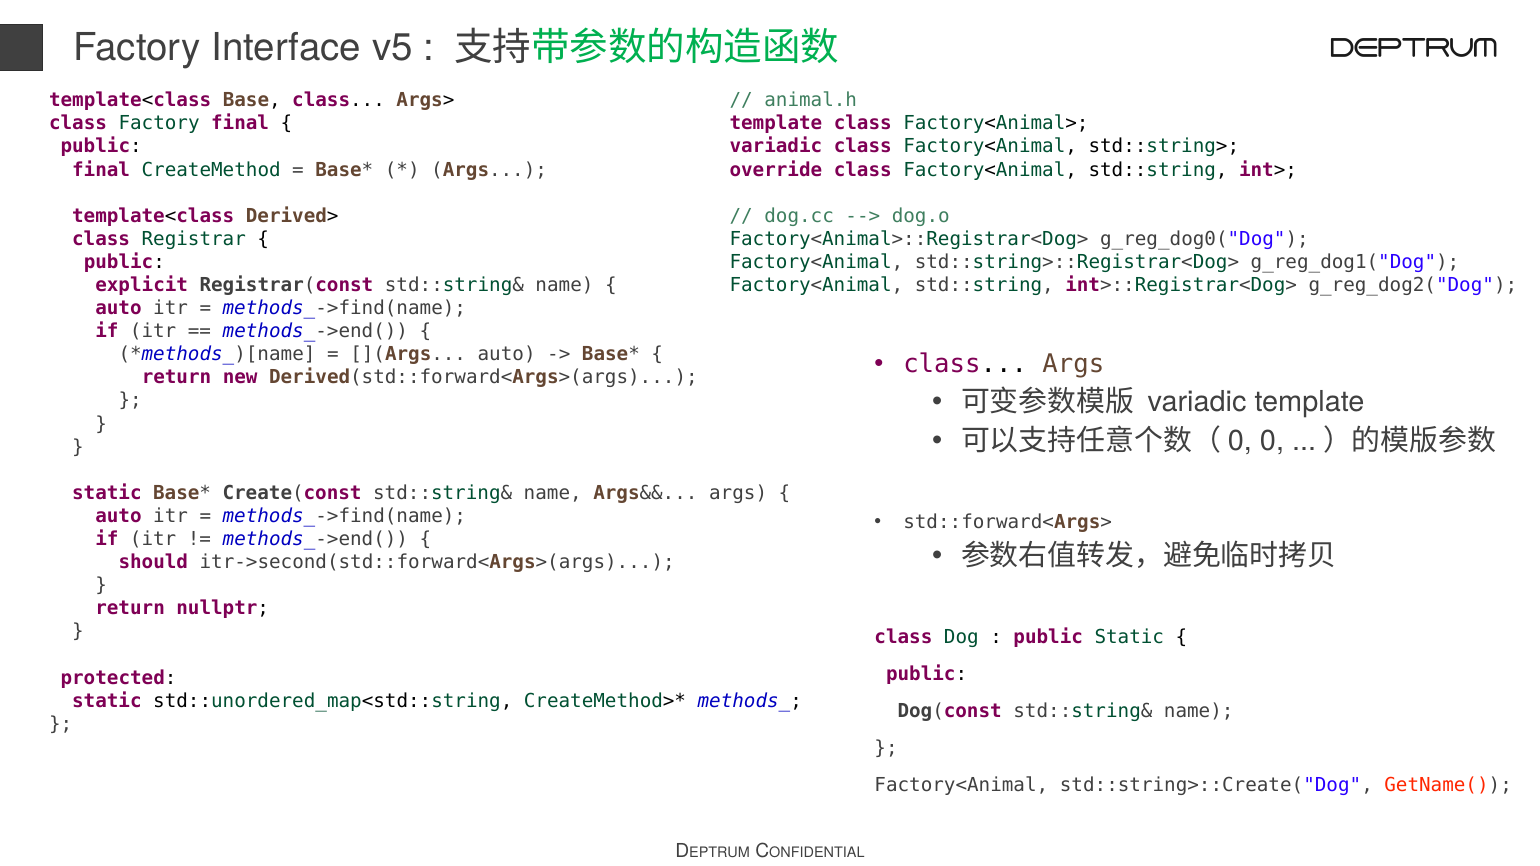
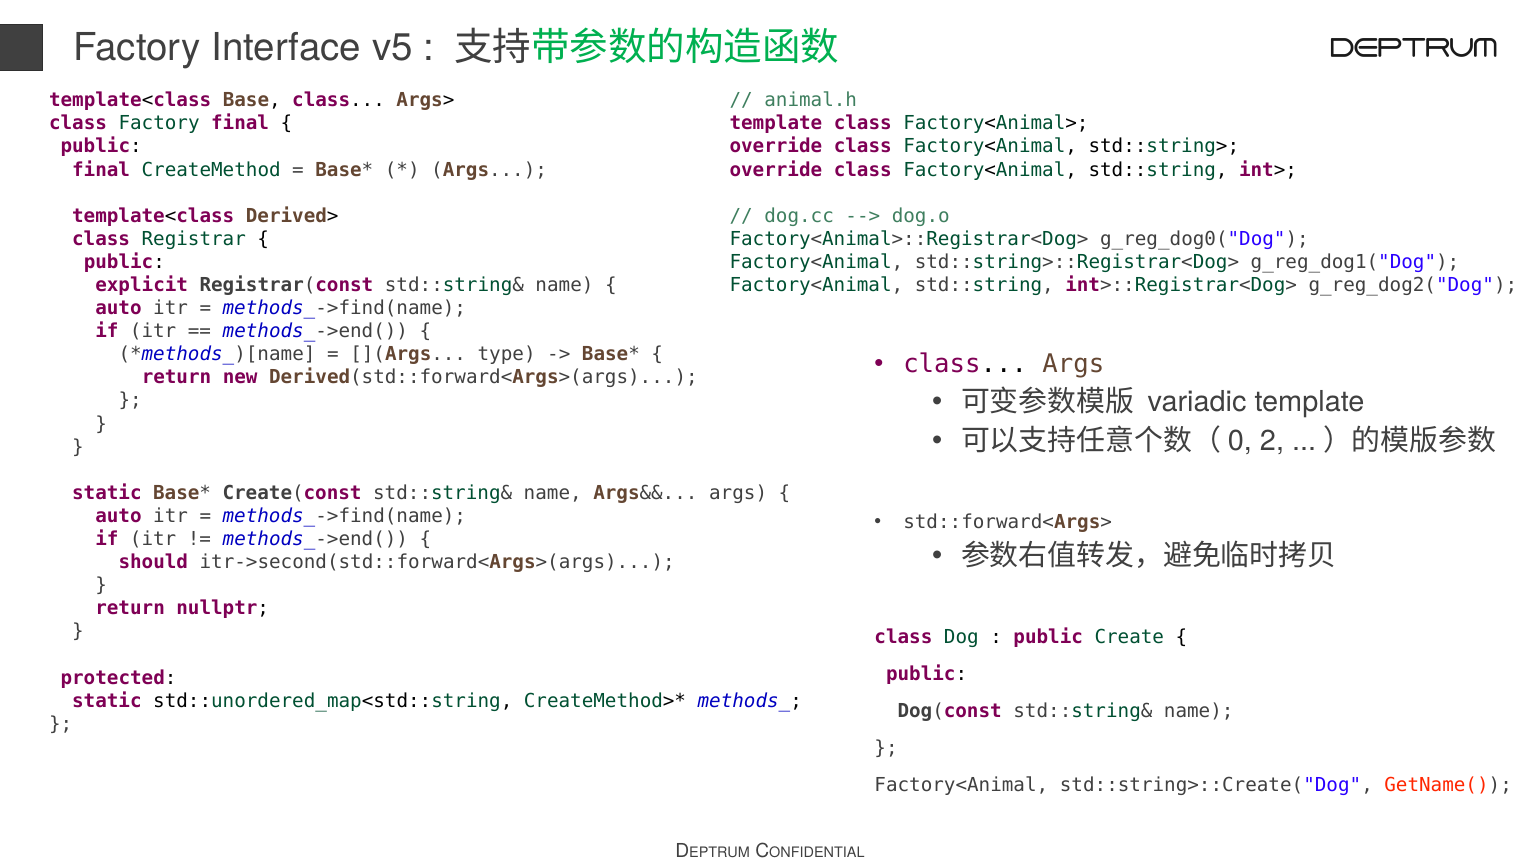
variadic: variadic -> override (776, 147)
](Args auto: auto -> type (507, 355)
0: 0 -> 2 (1272, 441)
public Static: Static -> Create (1129, 638)
